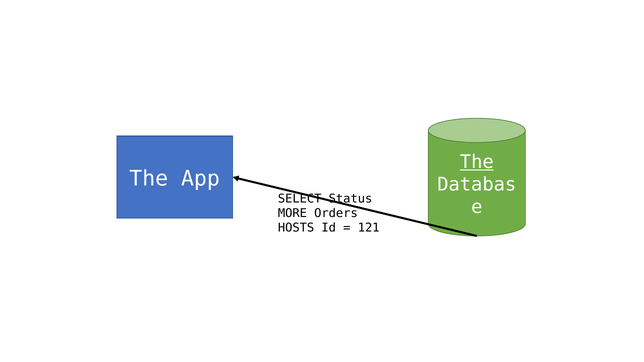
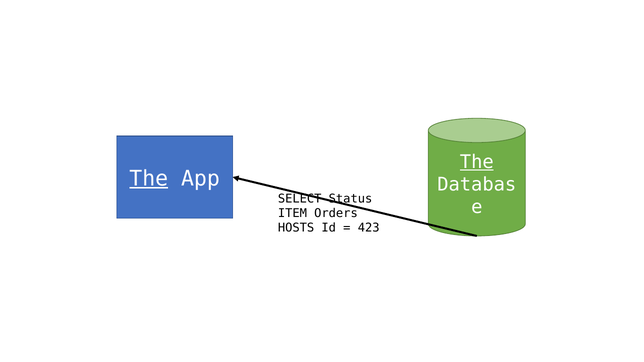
The underline: none -> present (149, 179)
MORE: MORE -> ITEM (292, 214)
121: 121 -> 423 (369, 228)
